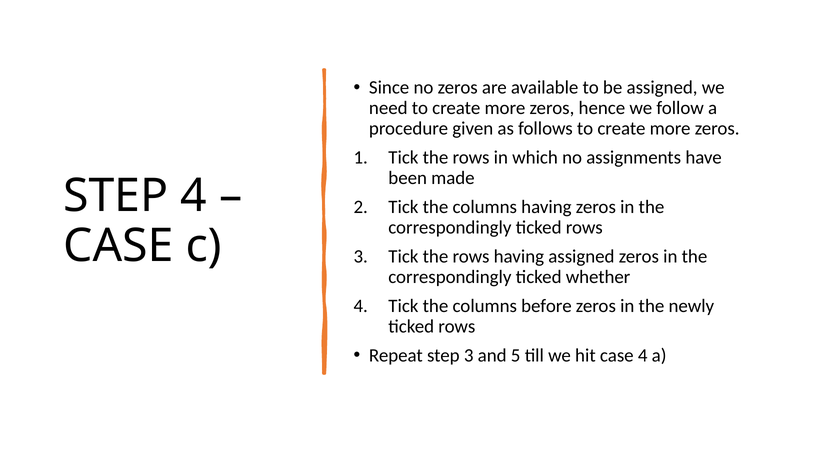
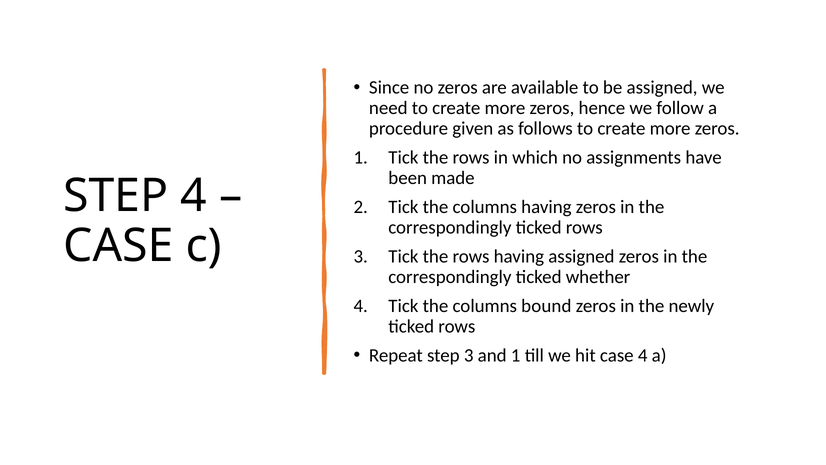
before: before -> bound (546, 306)
and 5: 5 -> 1 (516, 355)
